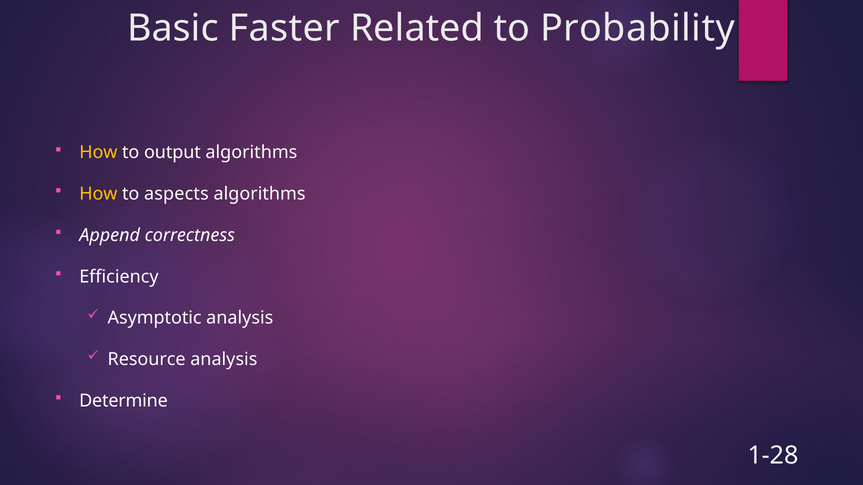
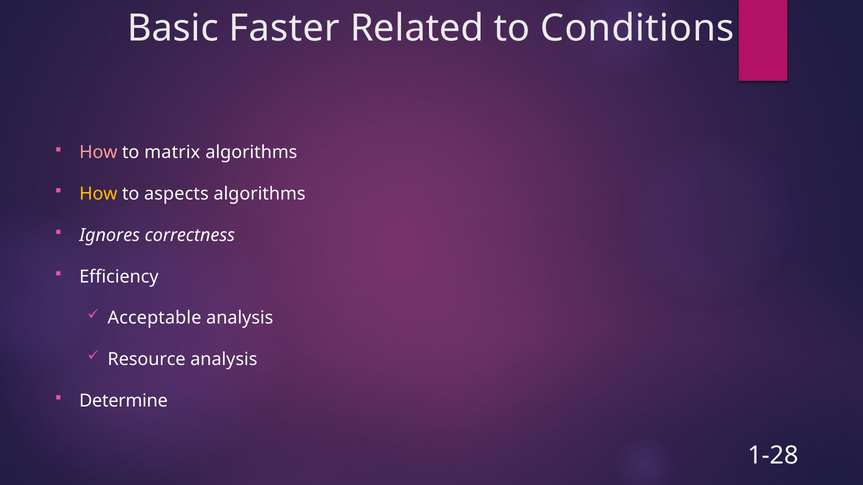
Probability: Probability -> Conditions (637, 29)
How colour: yellow -> pink (98, 153)
output: output -> matrix (172, 153)
Append: Append -> Ignores (110, 235)
Asymptotic: Asymptotic -> Acceptable (155, 318)
